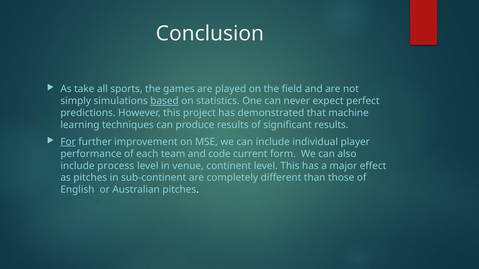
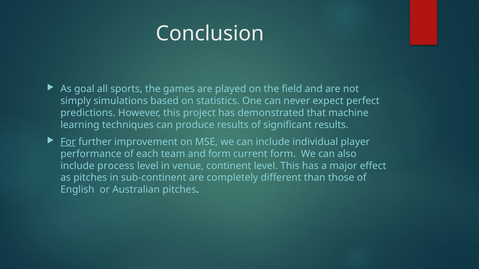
take: take -> goal (84, 89)
based underline: present -> none (165, 101)
and code: code -> form (219, 154)
